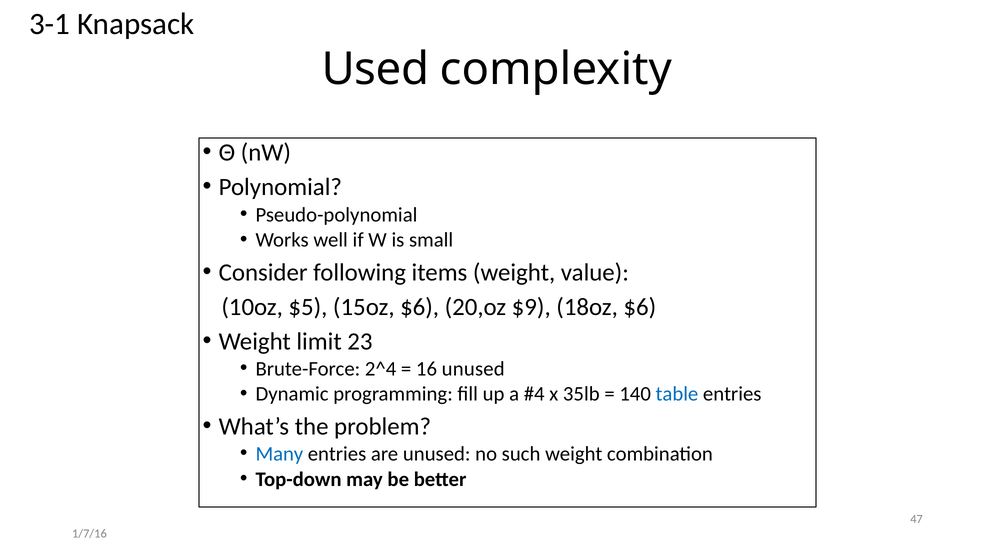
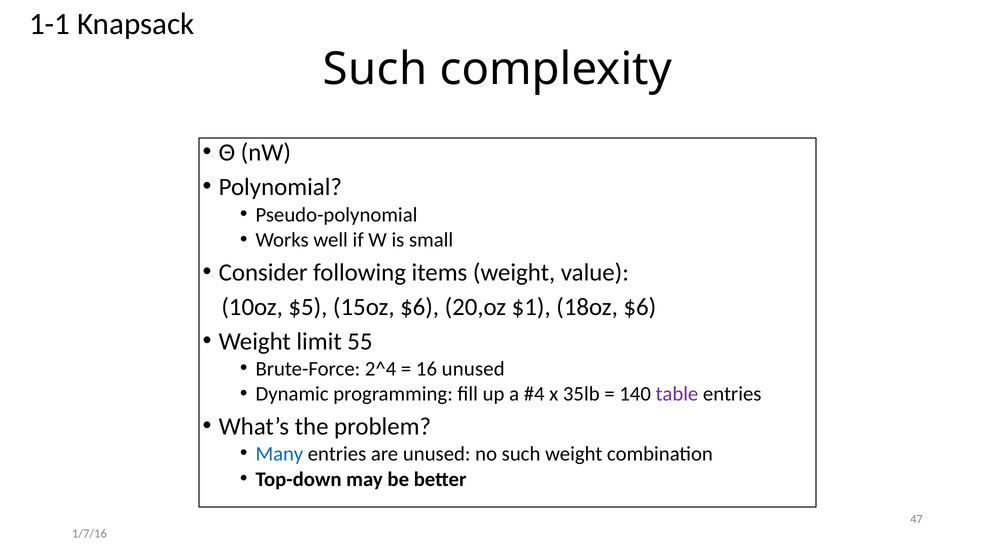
3-1: 3-1 -> 1-1 (50, 24)
Used: Used -> Such (375, 70)
$9: $9 -> $1 (531, 307)
23: 23 -> 55 (360, 342)
table colour: blue -> purple (677, 395)
